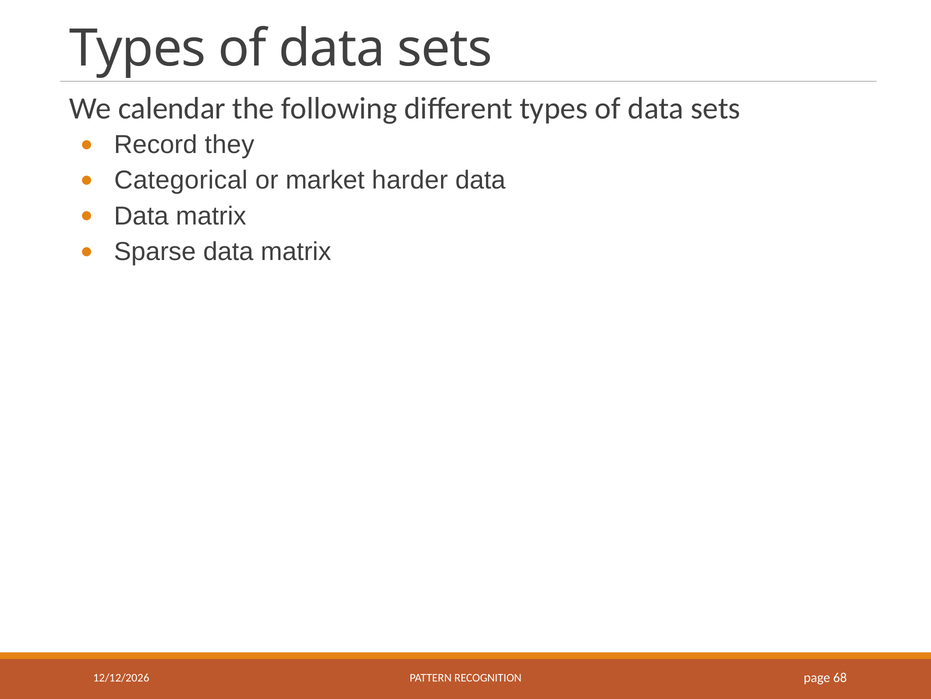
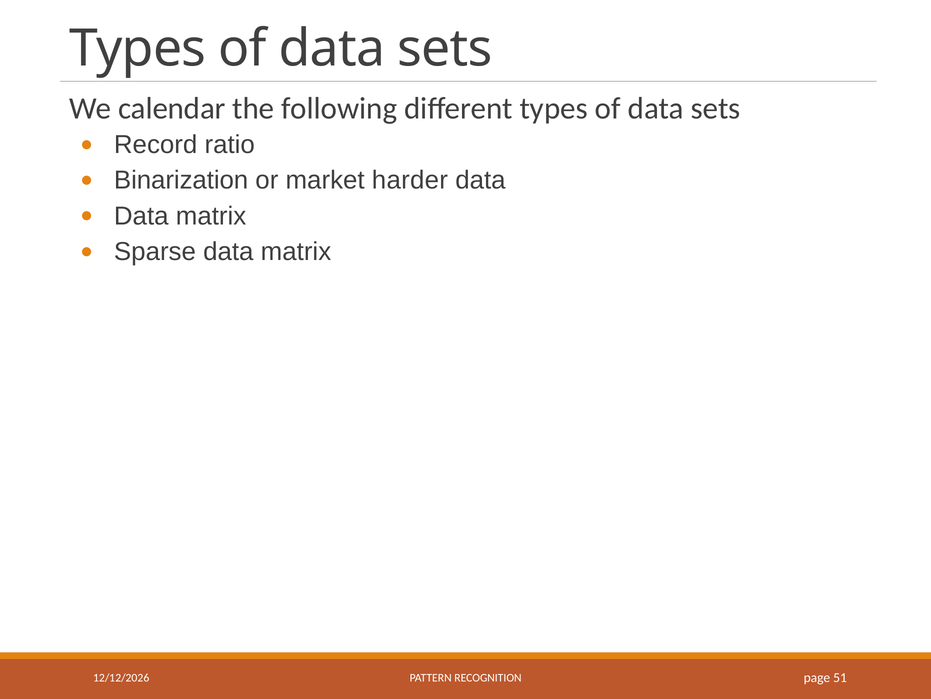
they: they -> ratio (230, 144)
Categorical: Categorical -> Binarization (181, 180)
68: 68 -> 51 (840, 677)
